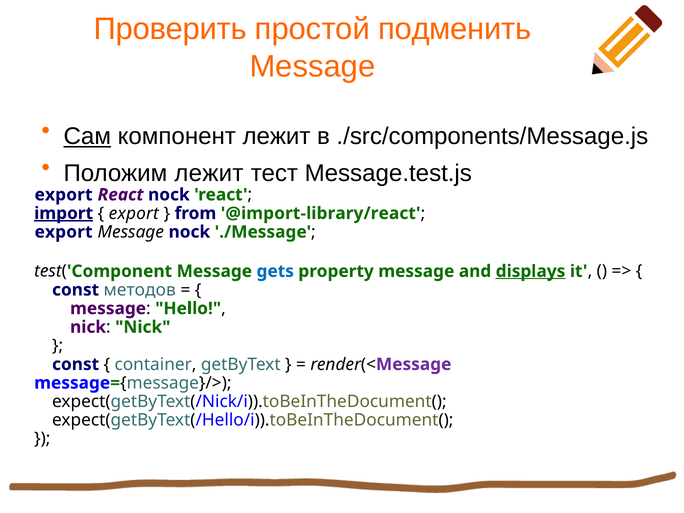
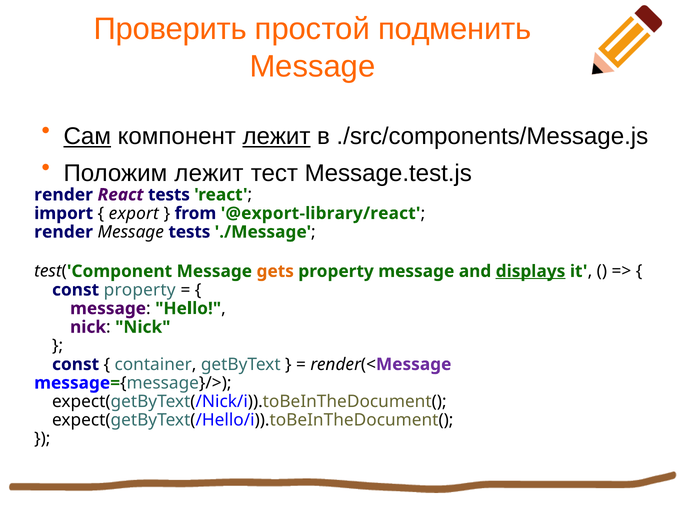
лежит underline: none -> present (276, 136)
export: export -> render (64, 195)
React nock: nock -> tests (169, 195)
import underline: present -> none (64, 213)
@import-library/react: @import-library/react -> @export-library/react (321, 213)
export: export -> render (64, 232)
Message nock: nock -> tests (189, 232)
gets colour: blue -> orange (275, 271)
const методов: методов -> property (140, 290)
